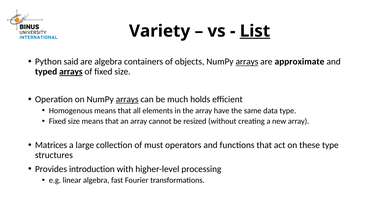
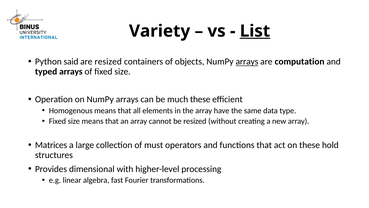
are algebra: algebra -> resized (108, 62)
approximate: approximate -> computation (300, 62)
arrays underline: present -> none (71, 72)
arrays underline: present -> none (127, 99)
much holds: holds -> these (200, 99)
these type: type -> hold (330, 145)
introduction: introduction -> dimensional (92, 169)
